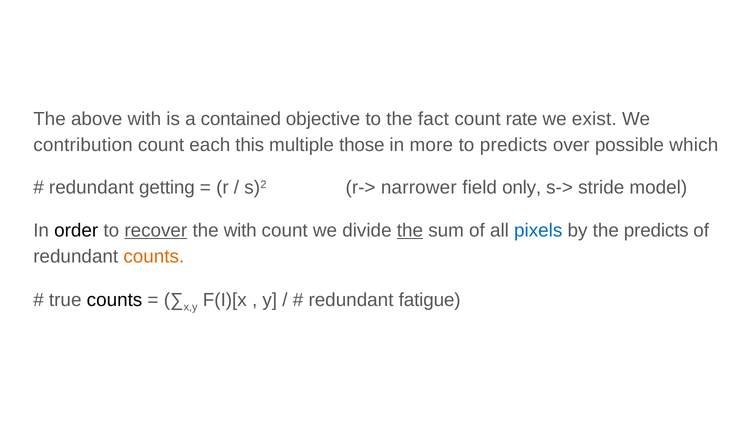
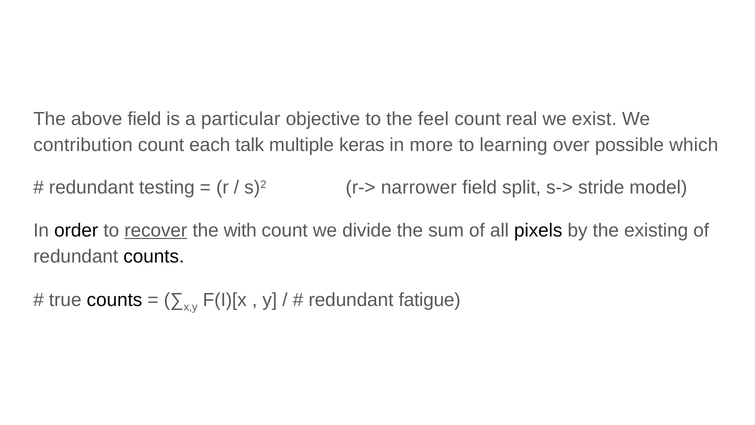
above with: with -> field (144, 119)
contained: contained -> particular (241, 119)
fact: fact -> feel (433, 119)
rate: rate -> real (522, 119)
this: this -> talk (250, 145)
those: those -> keras (362, 145)
to predicts: predicts -> learning (514, 145)
getting: getting -> testing (167, 188)
only: only -> split (522, 188)
the underline: present -> none (410, 230)
pixels colour: blue -> black (538, 230)
the predicts: predicts -> existing (656, 230)
counts colour: orange -> black (154, 256)
